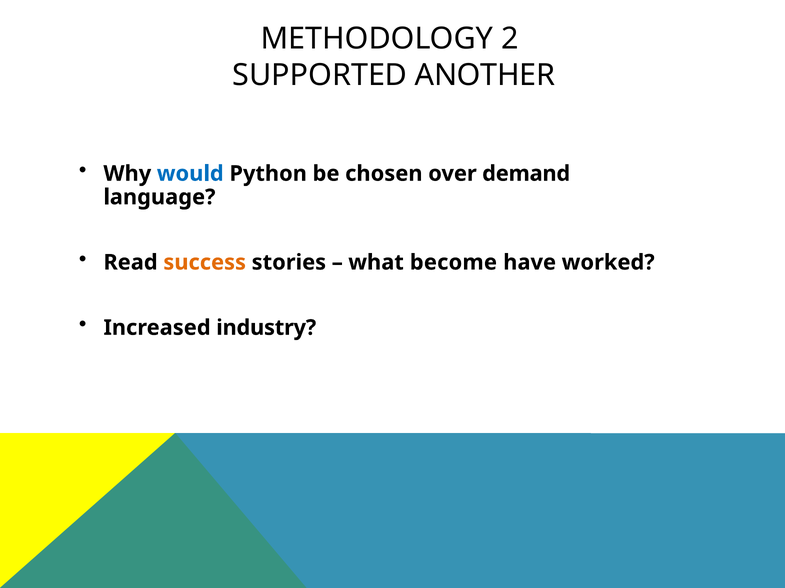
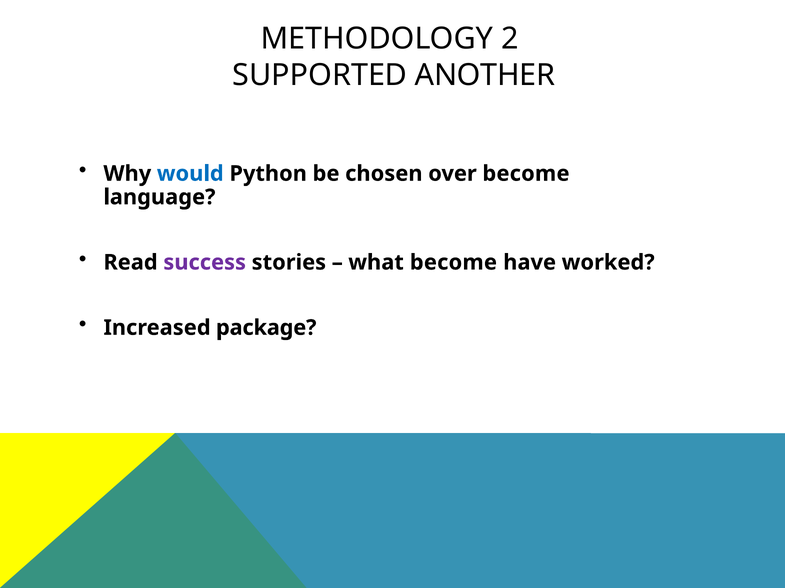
over demand: demand -> become (526, 174)
success colour: orange -> purple (205, 263)
industry: industry -> package (266, 328)
